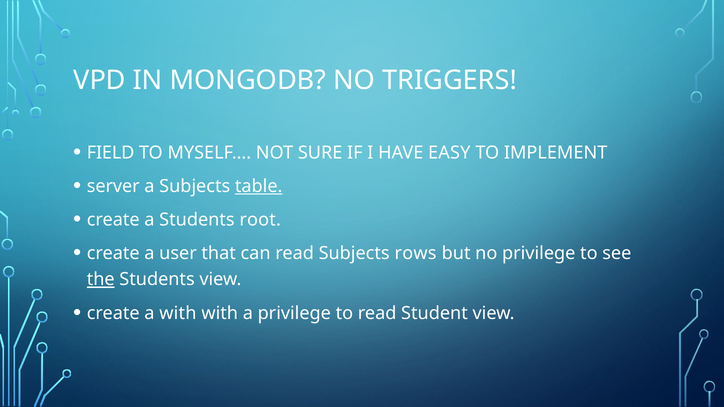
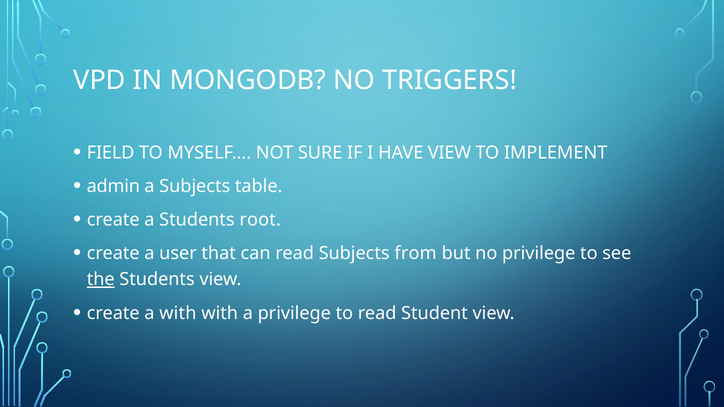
HAVE EASY: EASY -> VIEW (449, 153)
server: server -> admin (113, 186)
table underline: present -> none (259, 186)
rows: rows -> from (416, 254)
